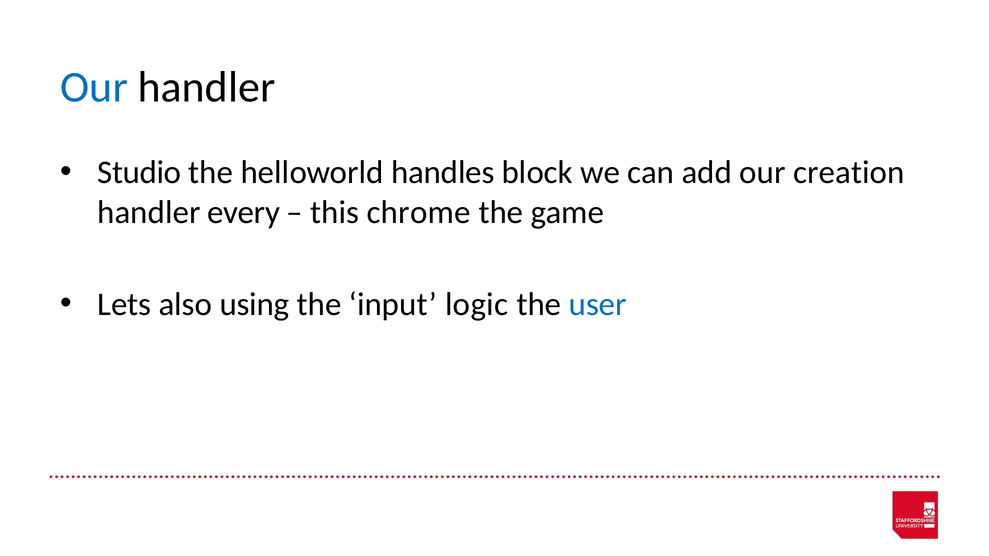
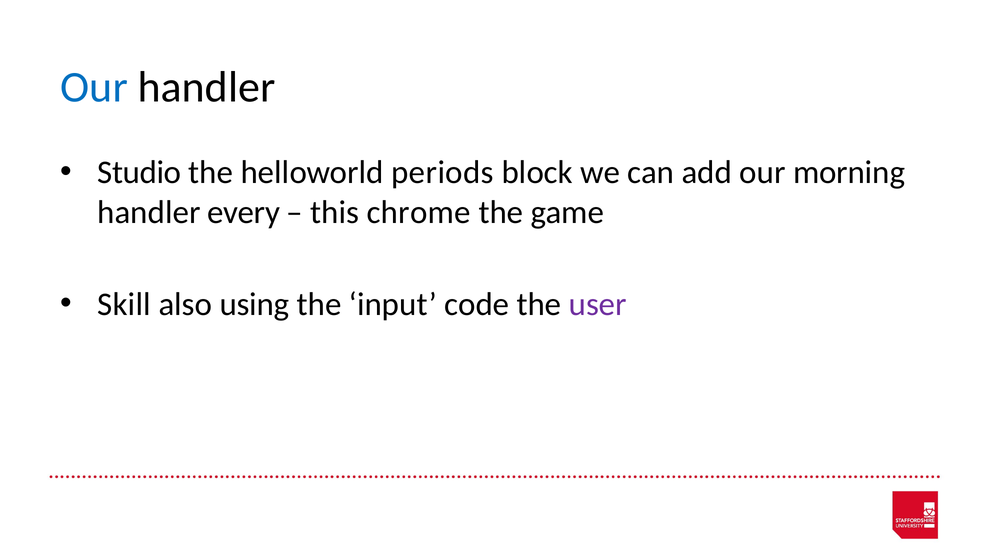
handles: handles -> periods (442, 173)
creation: creation -> morning (849, 173)
Lets: Lets -> Skill (124, 305)
logic: logic -> code (477, 305)
user colour: blue -> purple (598, 305)
